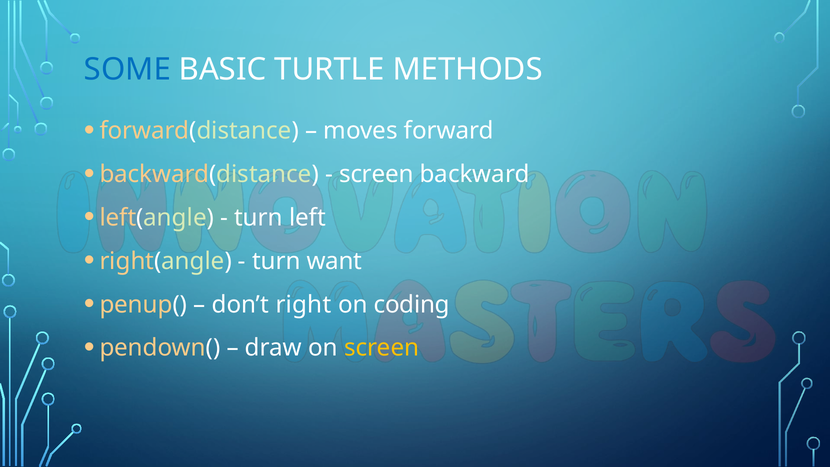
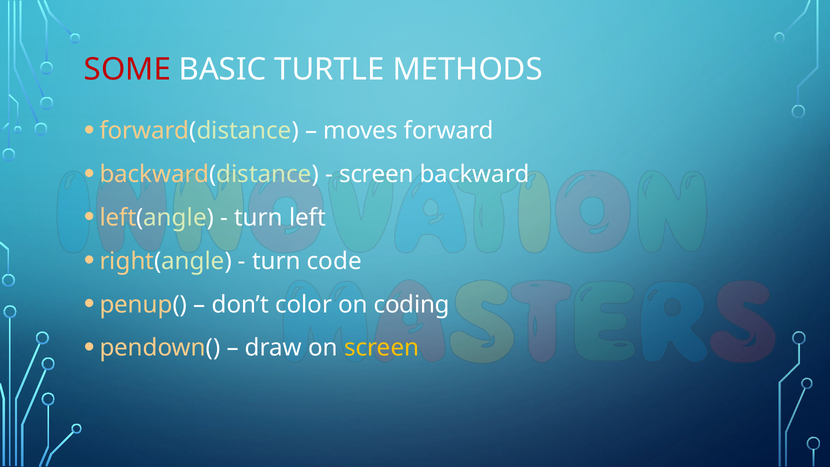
SOME colour: blue -> red (127, 69)
want: want -> code (334, 261)
right: right -> color (304, 304)
